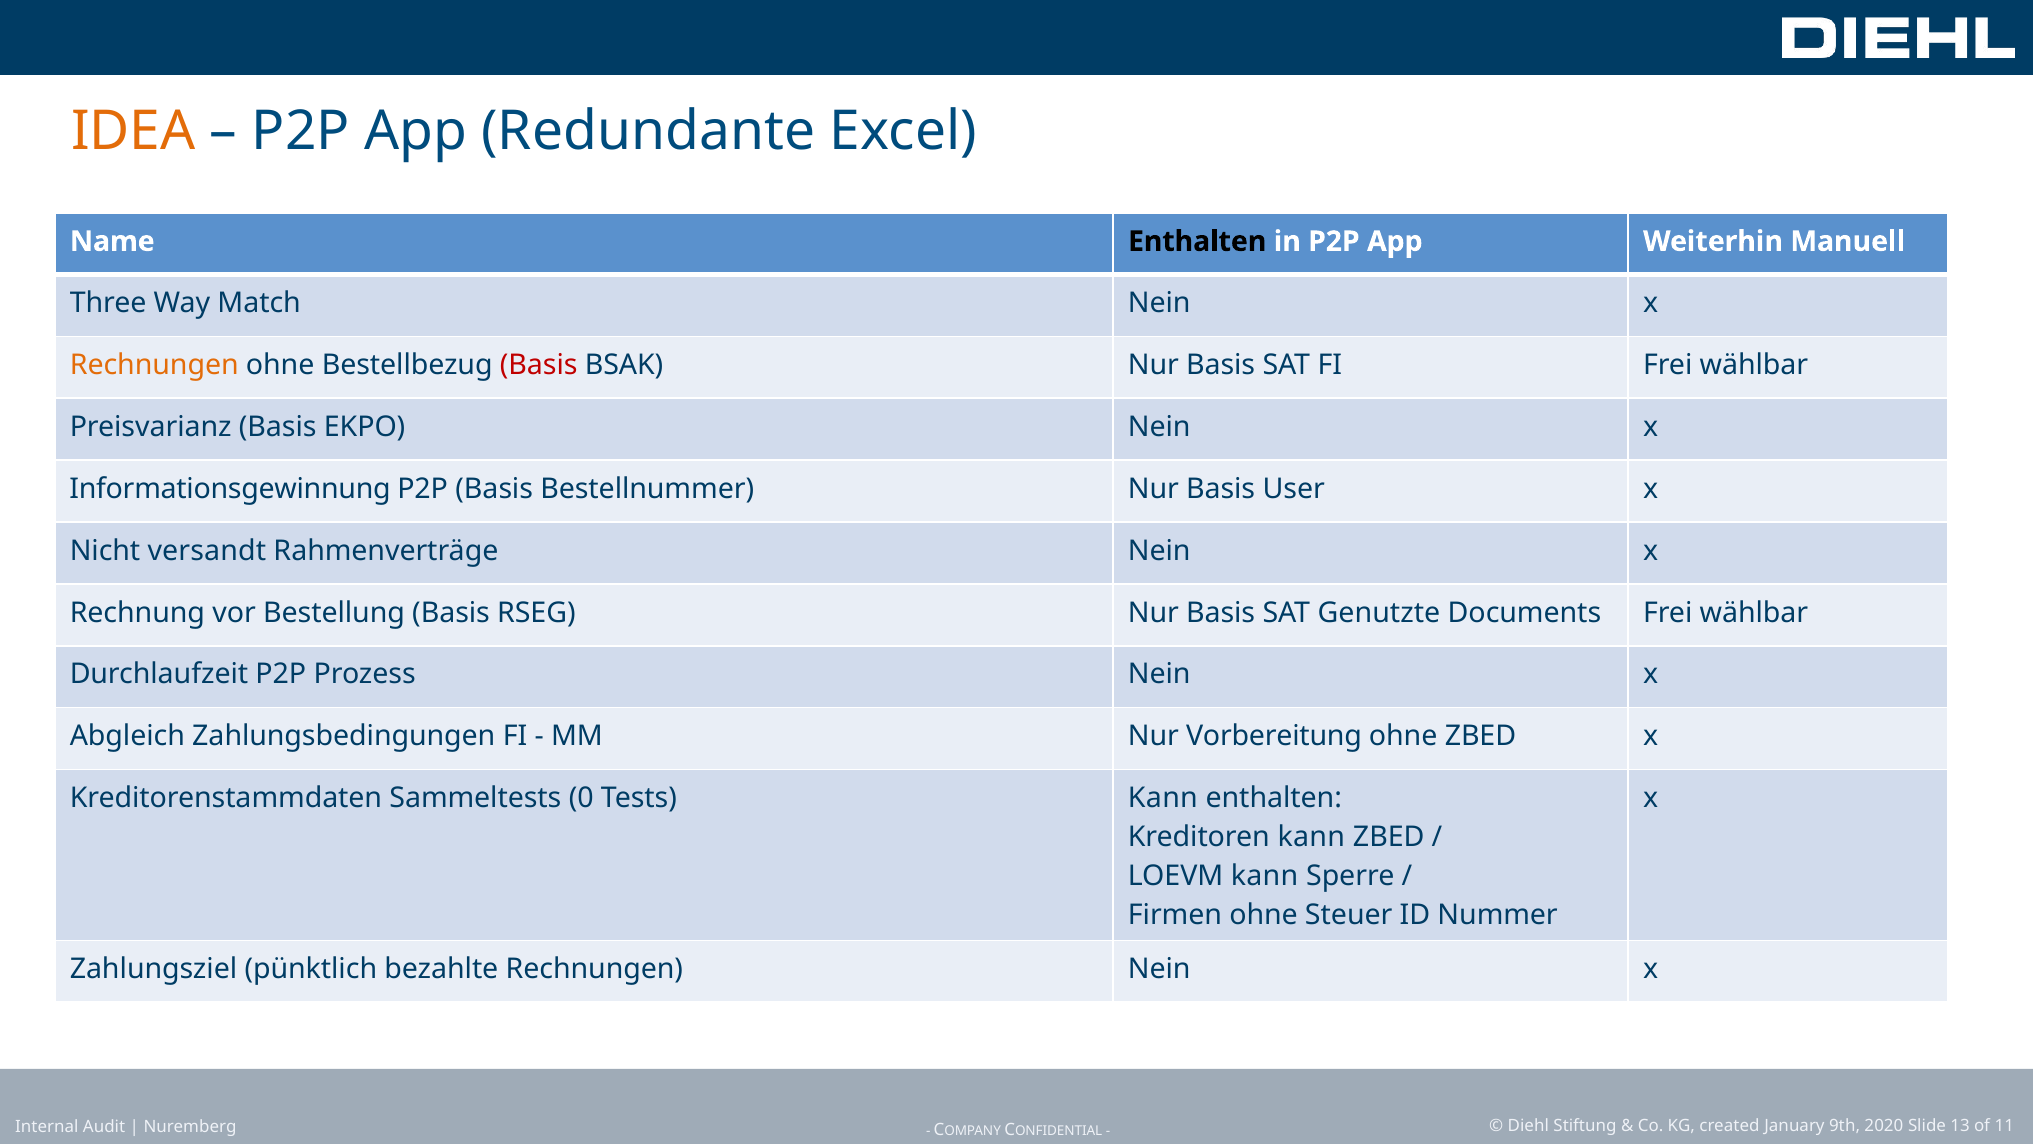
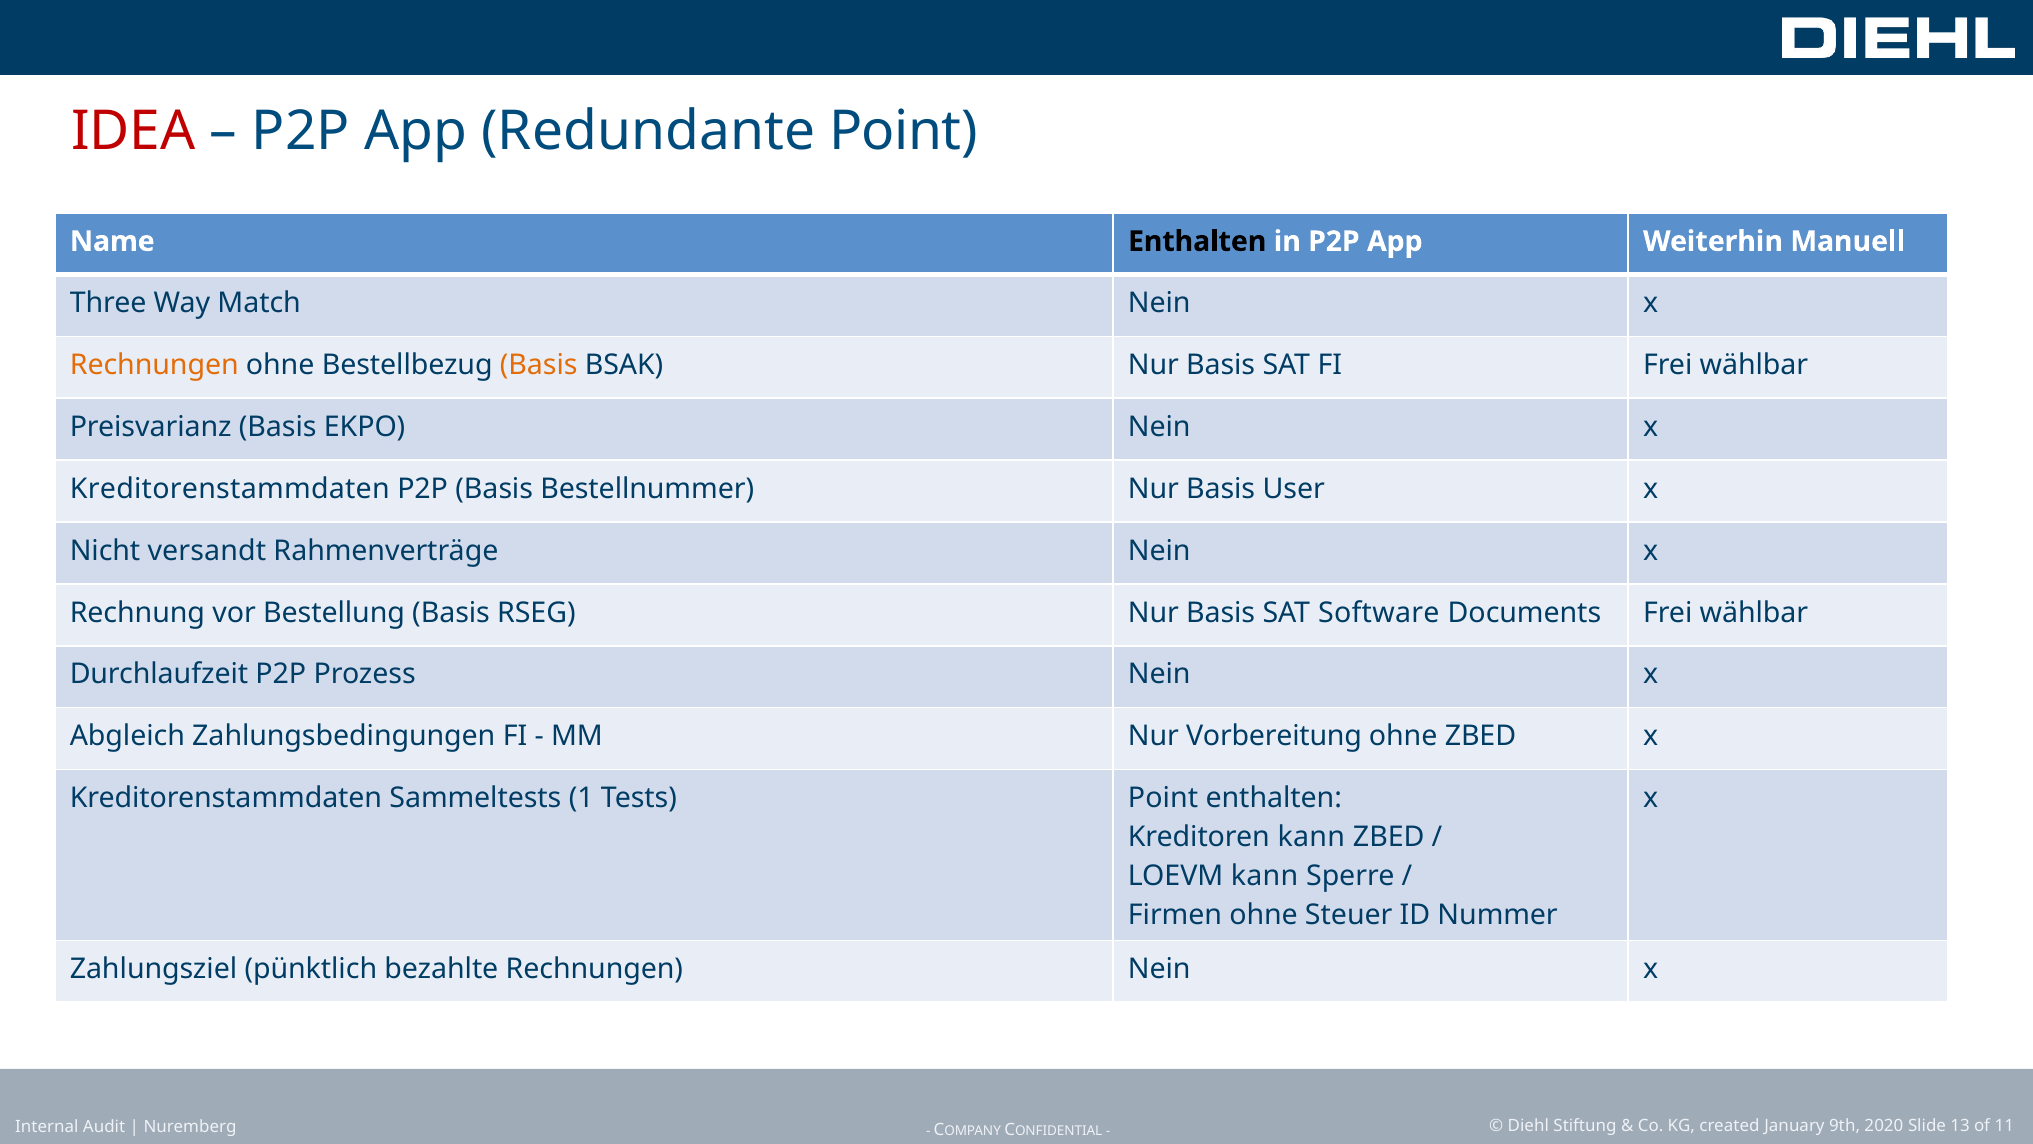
IDEA colour: orange -> red (133, 132)
Redundante Excel: Excel -> Point (903, 132)
Basis colour: red -> orange (539, 365)
Informationsgewinnung: Informationsgewinnung -> Kreditorenstammdaten (230, 489)
Genutzte: Genutzte -> Software (1379, 612)
0: 0 -> 1 (581, 798)
Tests Kann: Kann -> Point (1163, 798)
